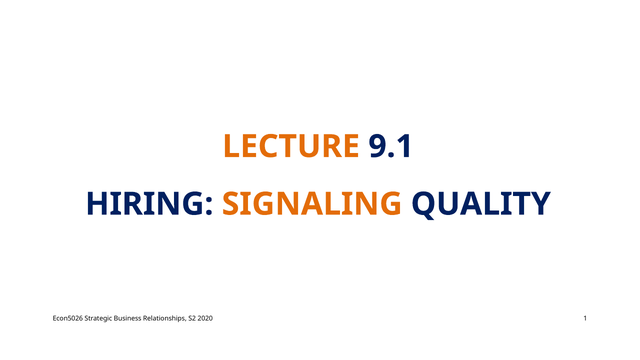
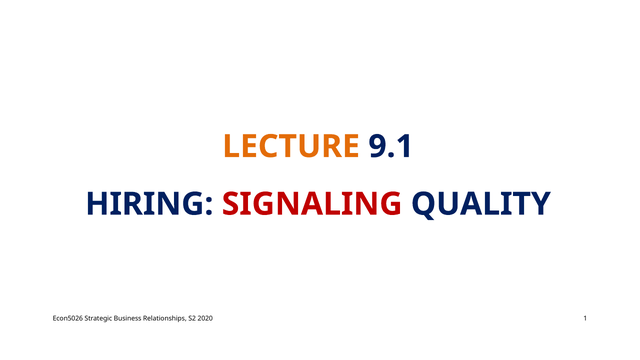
SIGNALING colour: orange -> red (312, 204)
